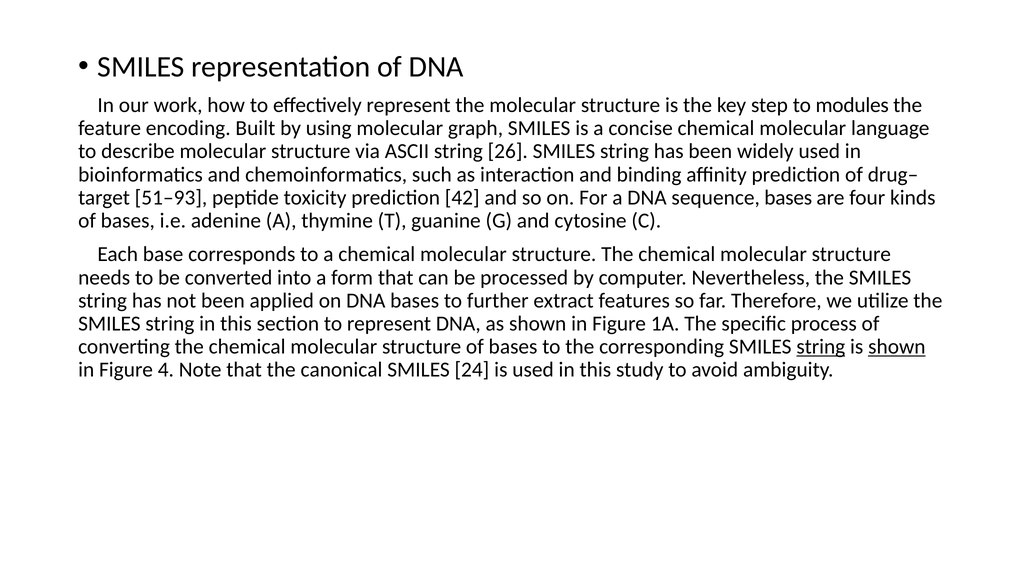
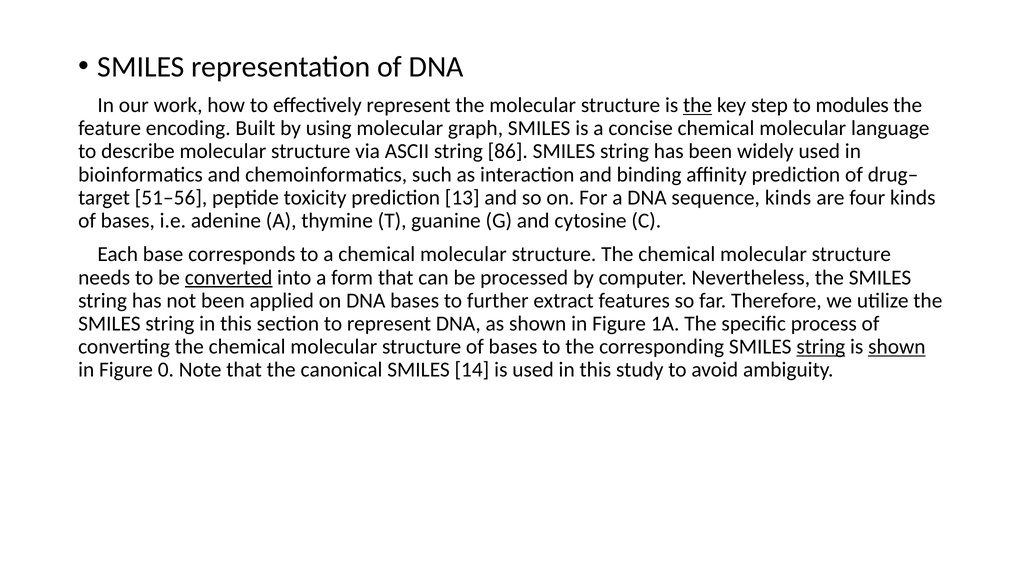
the underline: none -> present (698, 105)
26: 26 -> 86 (508, 151)
51–93: 51–93 -> 51–56 (171, 197)
42: 42 -> 13 (462, 197)
sequence bases: bases -> kinds (788, 197)
converted underline: none -> present (229, 277)
4: 4 -> 0 (166, 370)
24: 24 -> 14 (472, 370)
